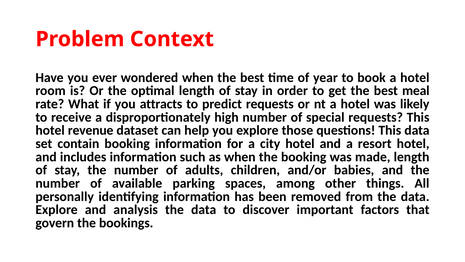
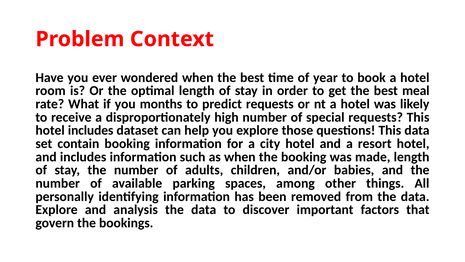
attracts: attracts -> months (161, 104)
hotel revenue: revenue -> includes (91, 130)
